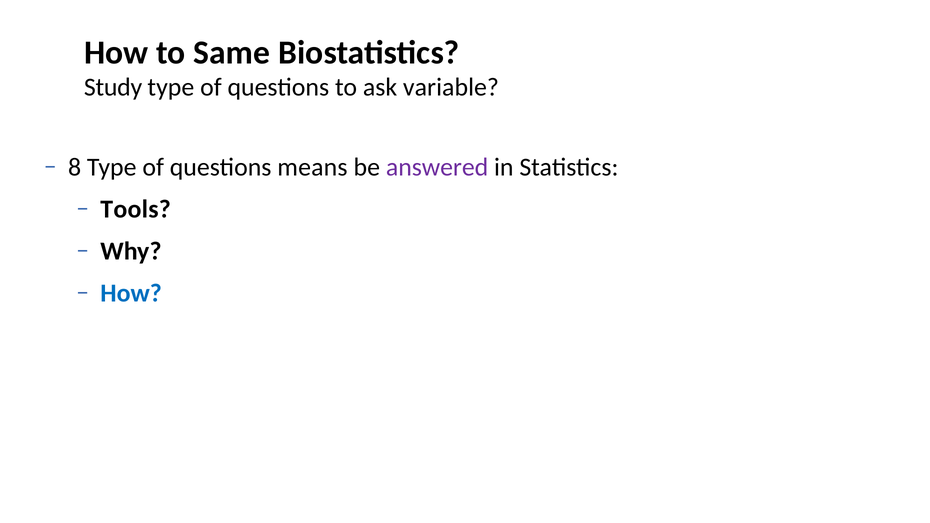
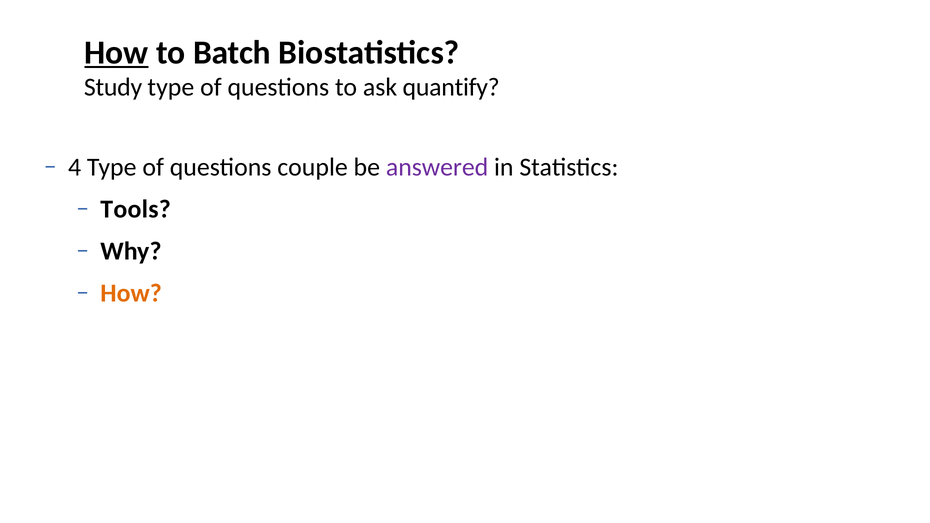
How underline: none -> present (116, 52)
Same: Same -> Batch (232, 52)
variable: variable -> quantify (451, 87)
8: 8 -> 4 (75, 167)
means: means -> couple (313, 167)
How colour: blue -> orange (131, 293)
